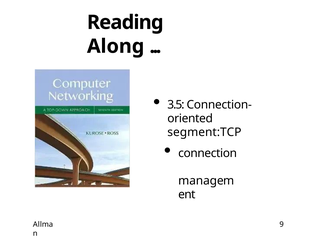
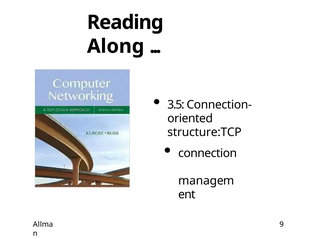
segment:TCP: segment:TCP -> structure:TCP (204, 132)
